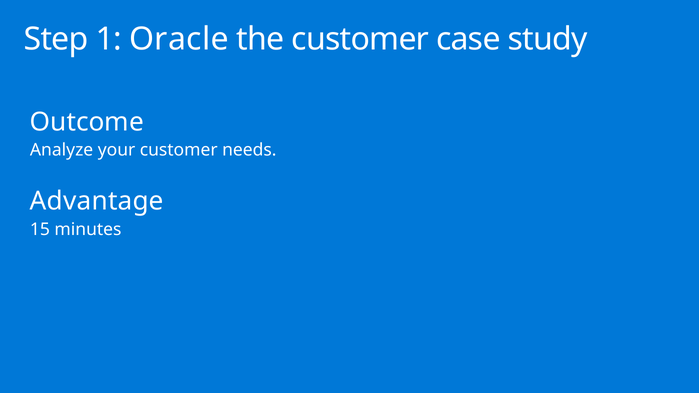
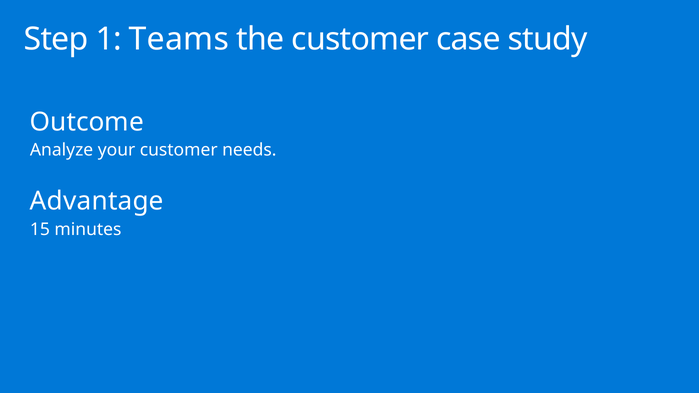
Oracle: Oracle -> Teams (179, 39)
